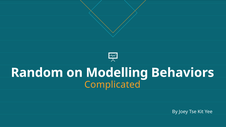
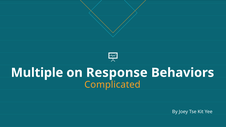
Random: Random -> Multiple (37, 73)
Modelling: Modelling -> Response (117, 73)
